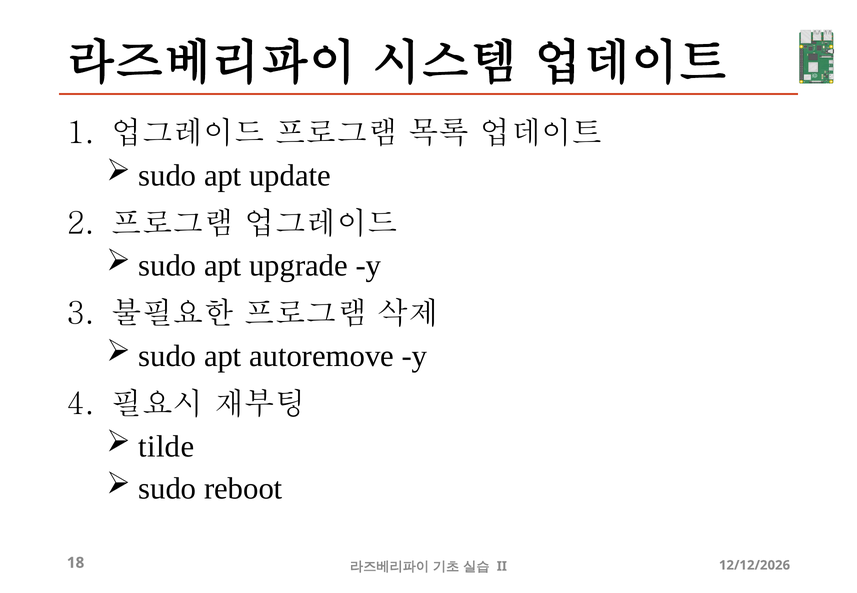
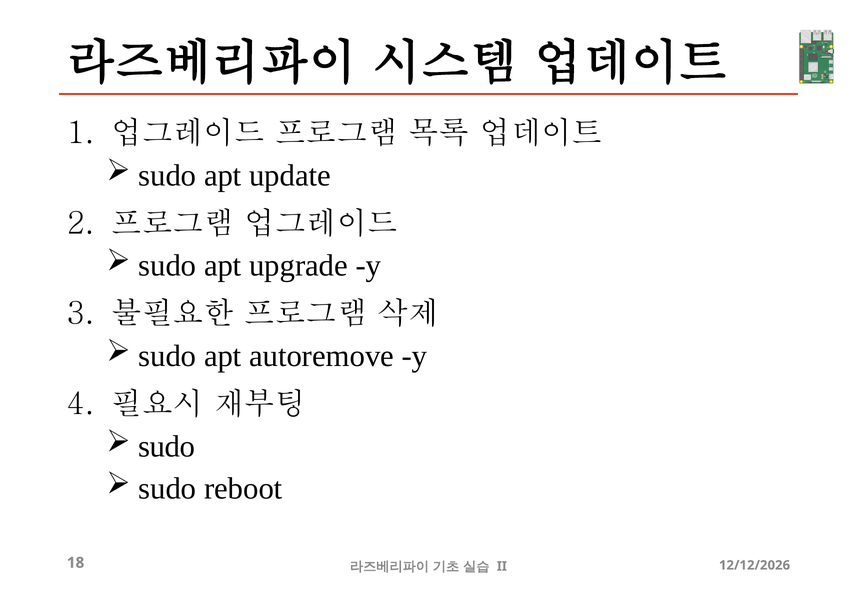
tilde: tilde -> sudo (167, 447)
